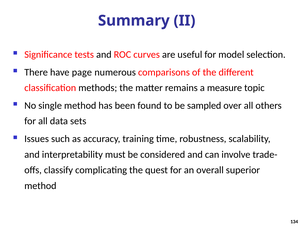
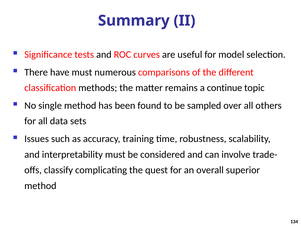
have page: page -> must (82, 72)
measure: measure -> continue (225, 88)
